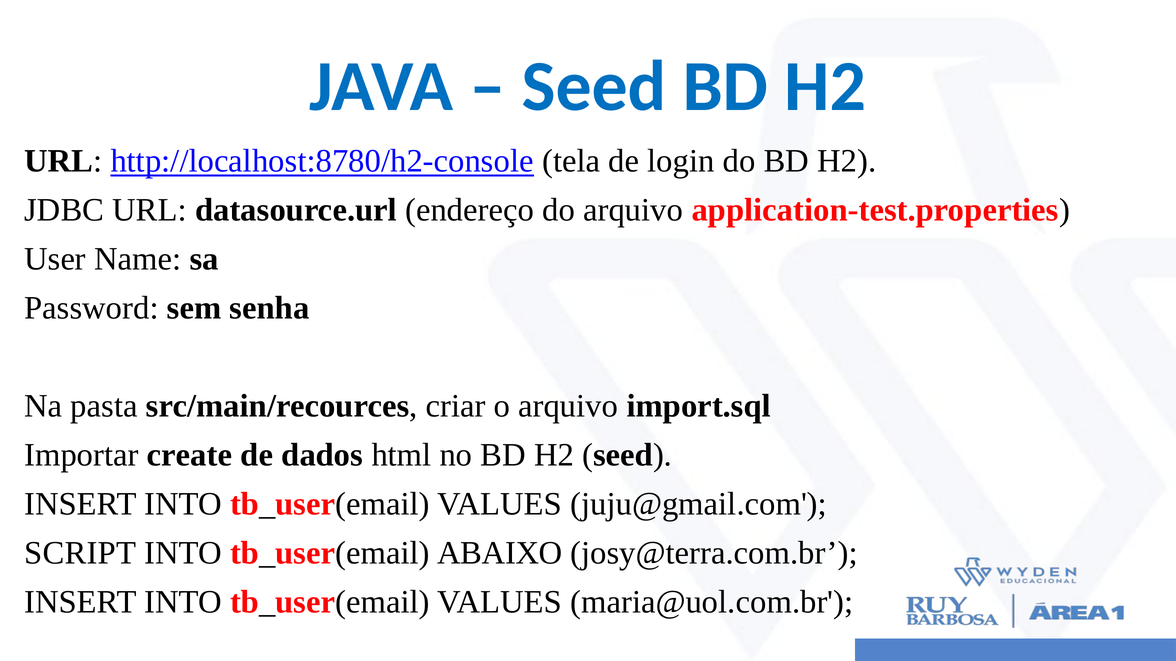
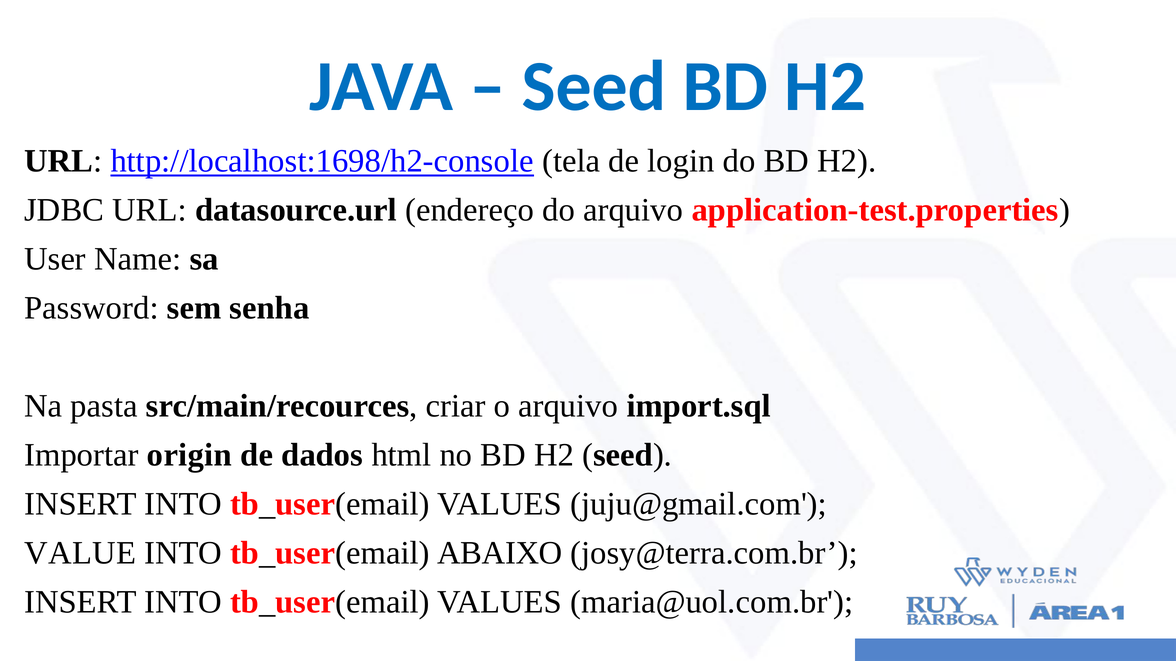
http://localhost:8780/h2-console: http://localhost:8780/h2-console -> http://localhost:1698/h2-console (322, 161)
create: create -> origin (189, 455)
SCRIPT: SCRIPT -> VALUE (80, 553)
